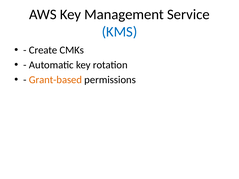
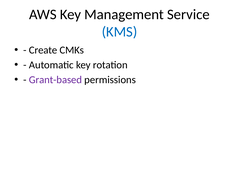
Grant-based colour: orange -> purple (55, 80)
